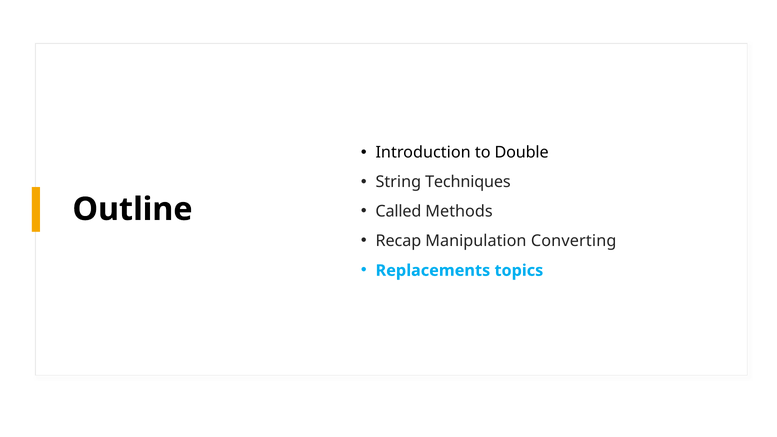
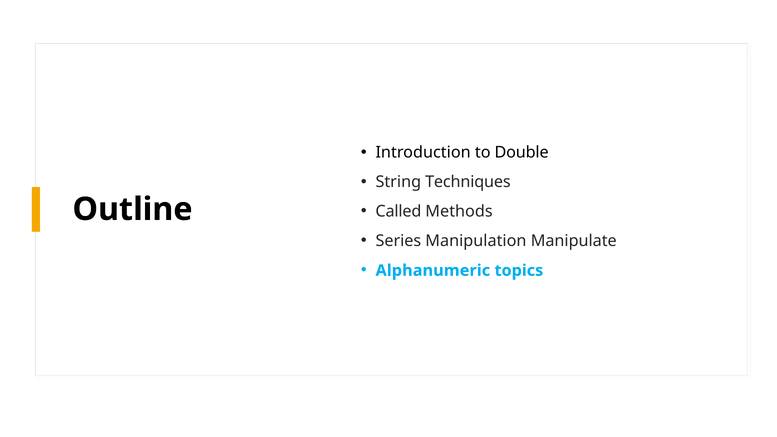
Recap: Recap -> Series (398, 241)
Converting: Converting -> Manipulate (574, 241)
Replacements: Replacements -> Alphanumeric (433, 271)
